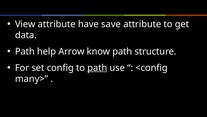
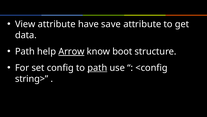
Arrow underline: none -> present (71, 51)
know path: path -> boot (122, 51)
many>: many> -> string> (32, 79)
